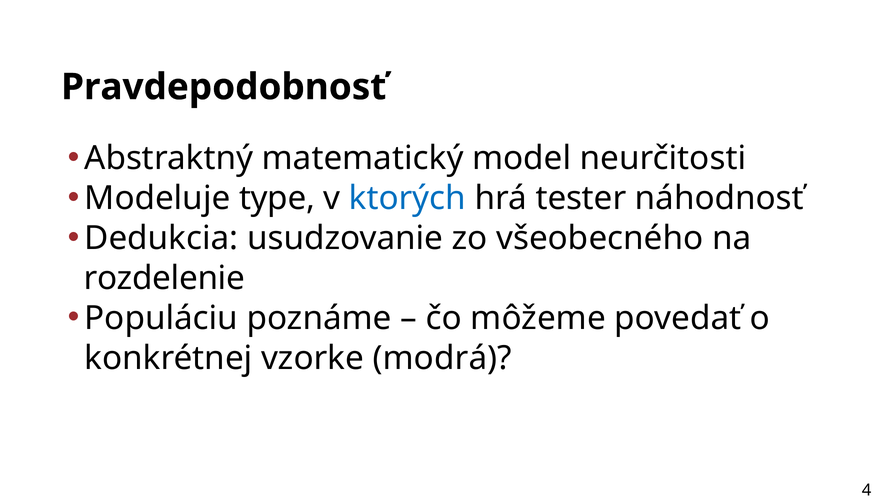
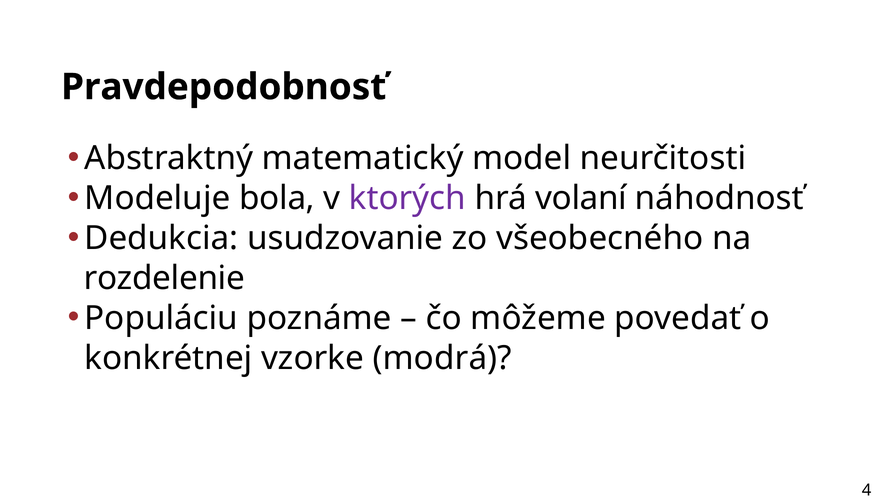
type: type -> bola (277, 199)
ktorých colour: blue -> purple (407, 199)
tester: tester -> volaní (581, 199)
